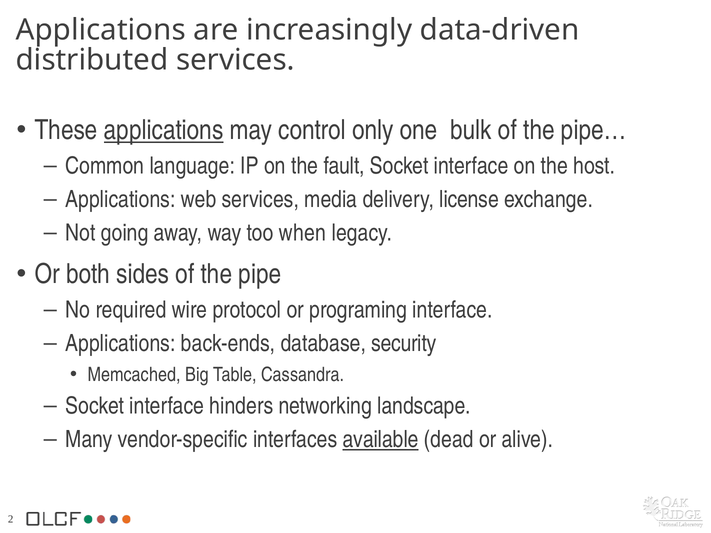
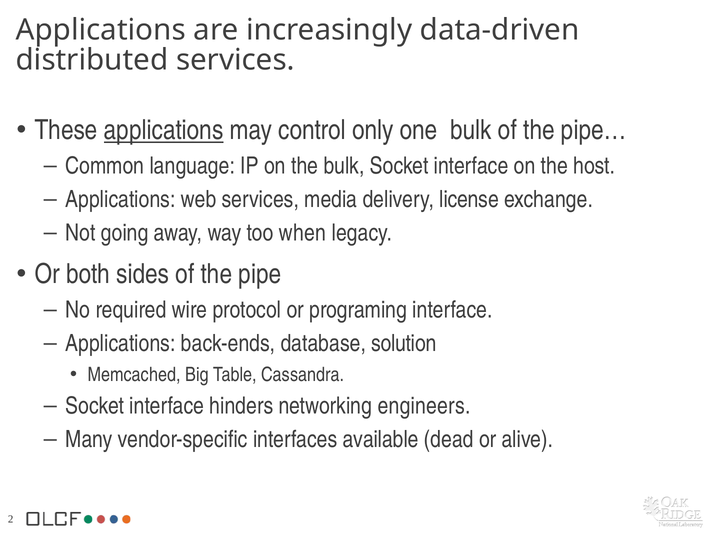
the fault: fault -> bulk (344, 166)
security: security -> solution (404, 344)
landscape: landscape -> engineers (424, 406)
available underline: present -> none (381, 440)
